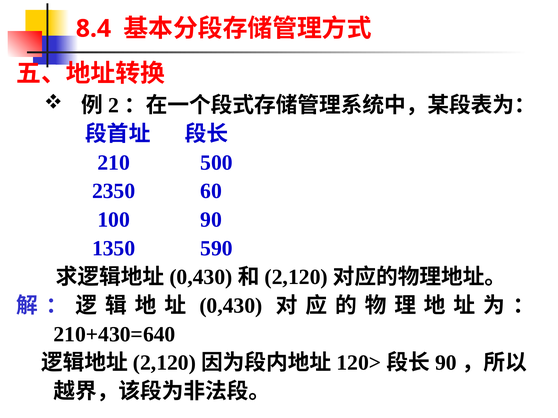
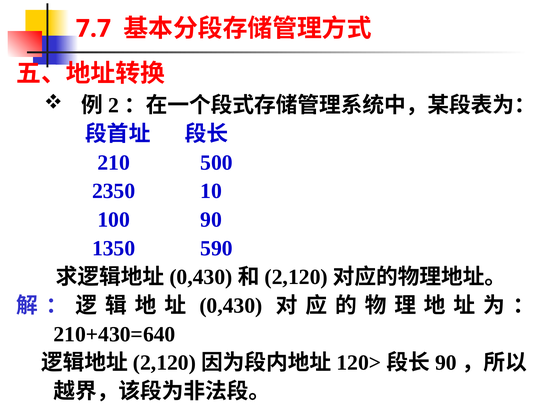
8.4: 8.4 -> 7.7 (93, 29)
60: 60 -> 10 (211, 191)
